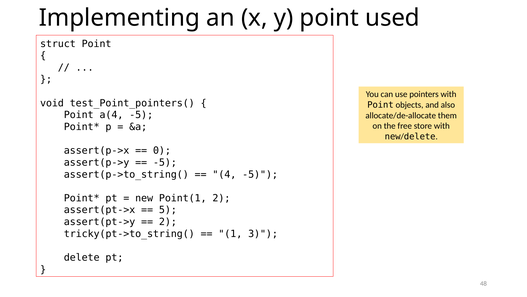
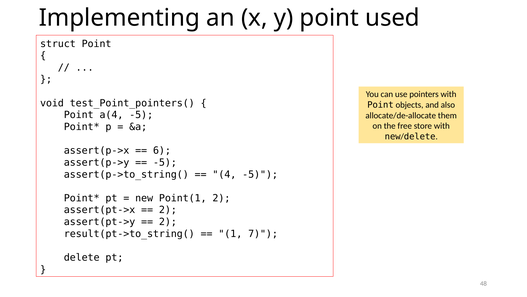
0: 0 -> 6 (162, 150)
5: 5 -> 2 (168, 210)
tricky(pt->to_string(: tricky(pt->to_string( -> result(pt->to_string( (129, 233)
3: 3 -> 7 (263, 233)
